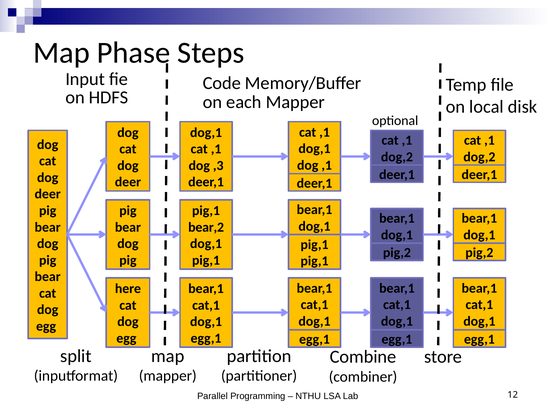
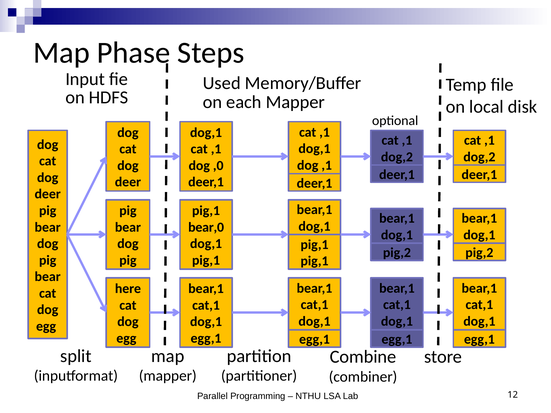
Code: Code -> Used (222, 83)
,3: ,3 -> ,0 (218, 166)
bear,2: bear,2 -> bear,0 (206, 227)
